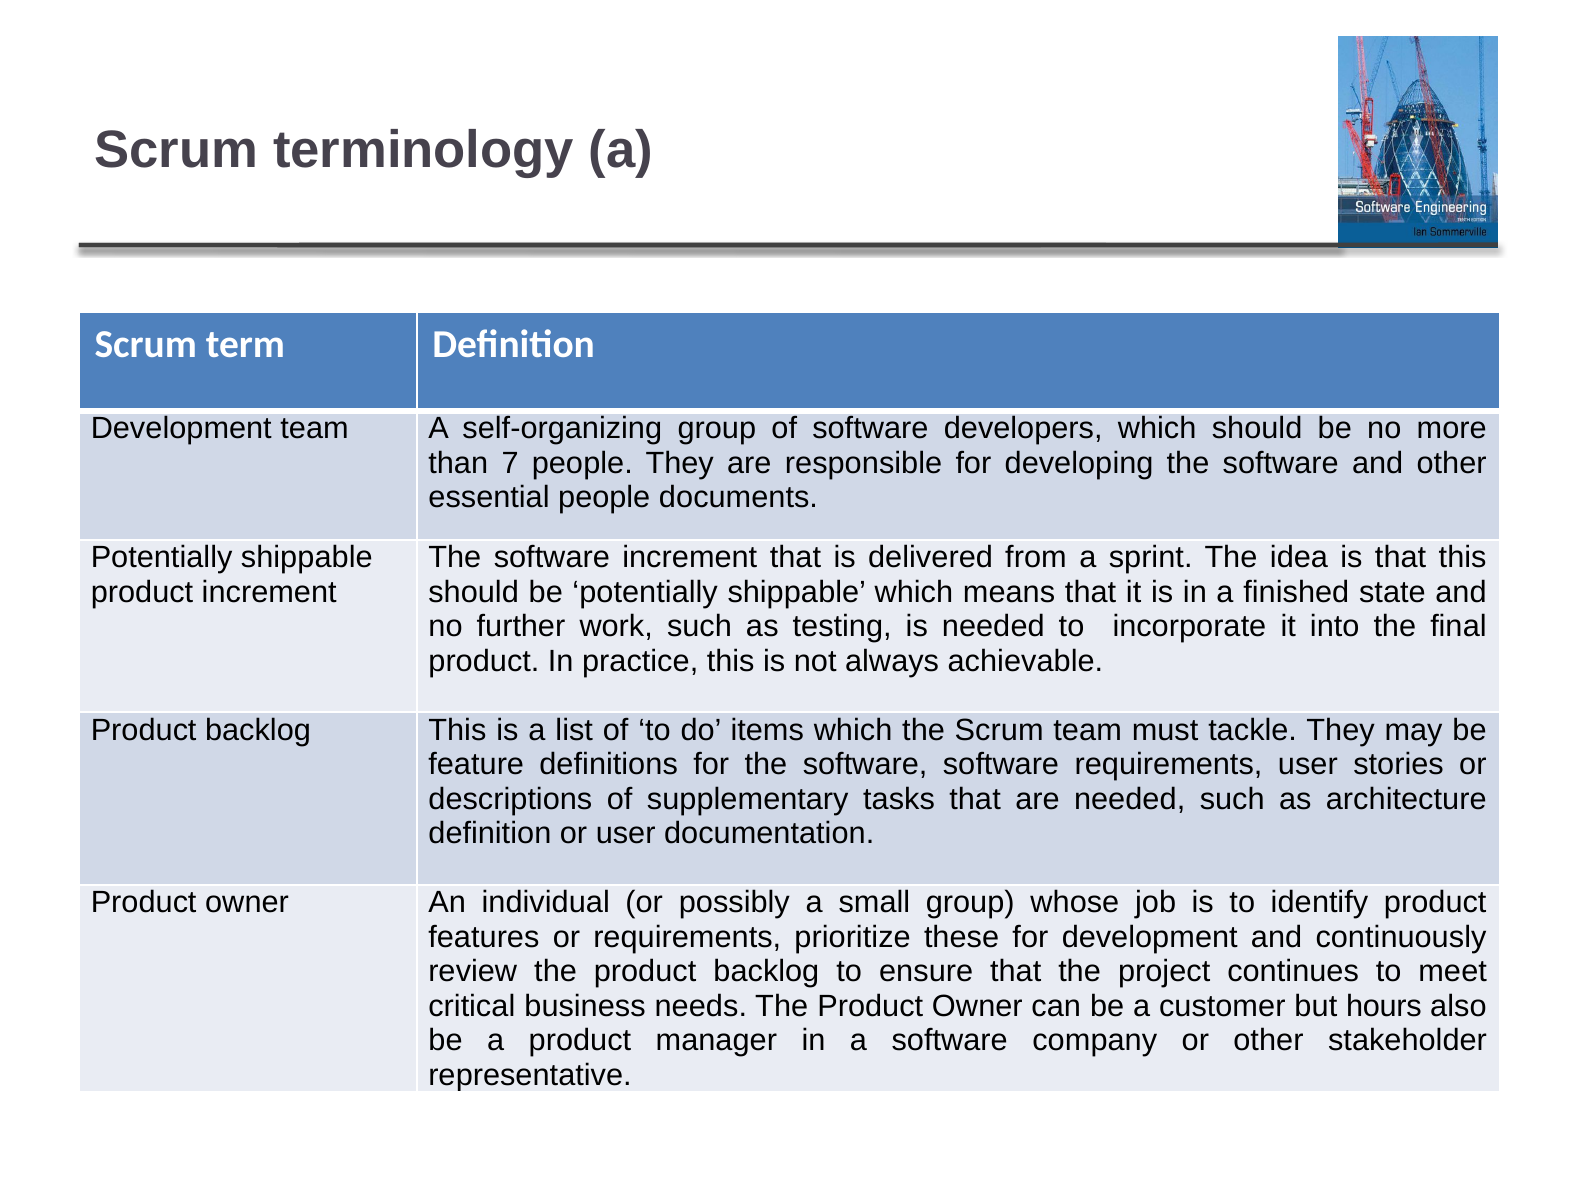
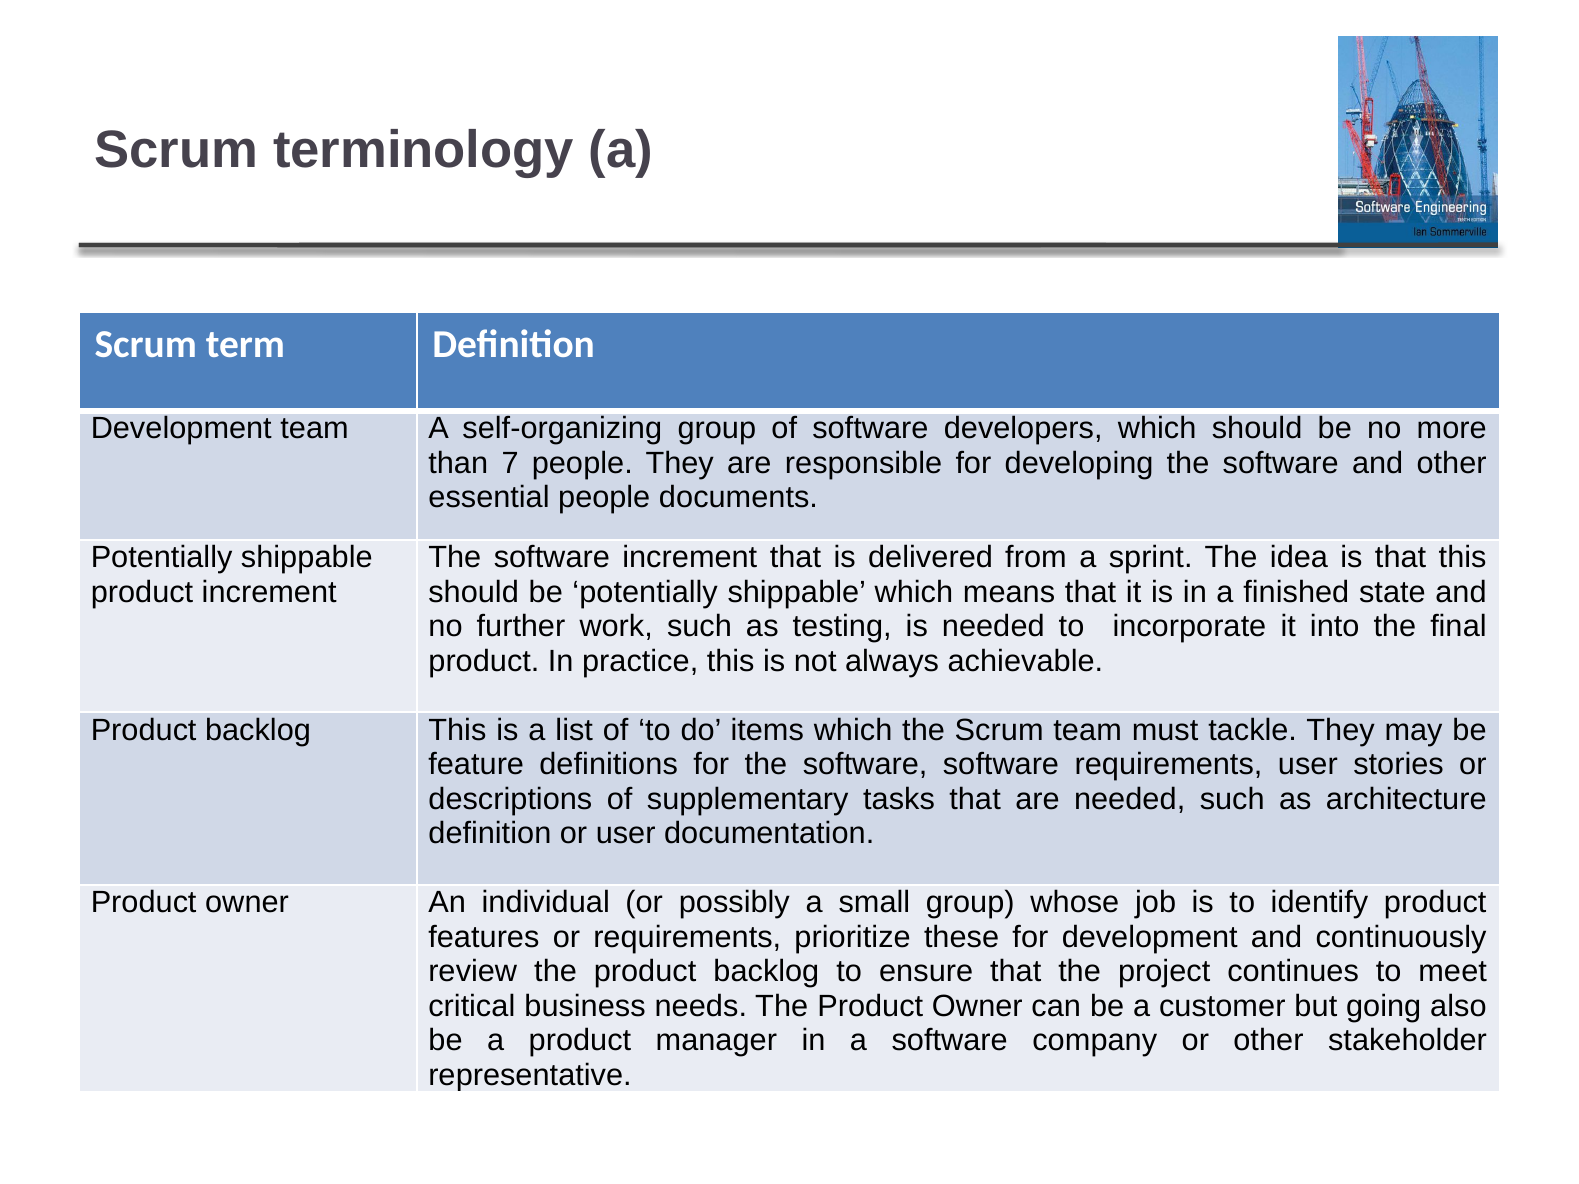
hours: hours -> going (1384, 1006)
